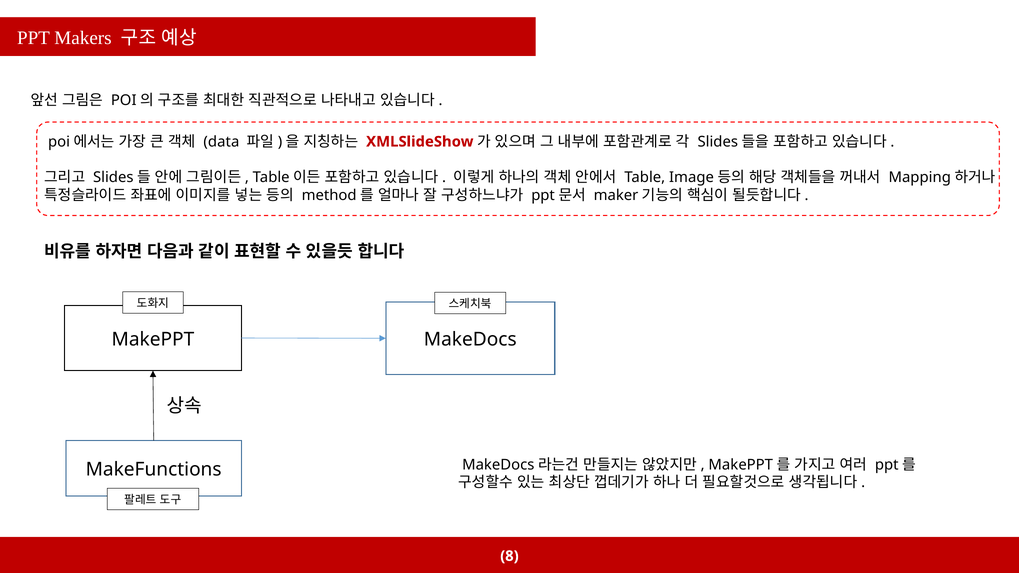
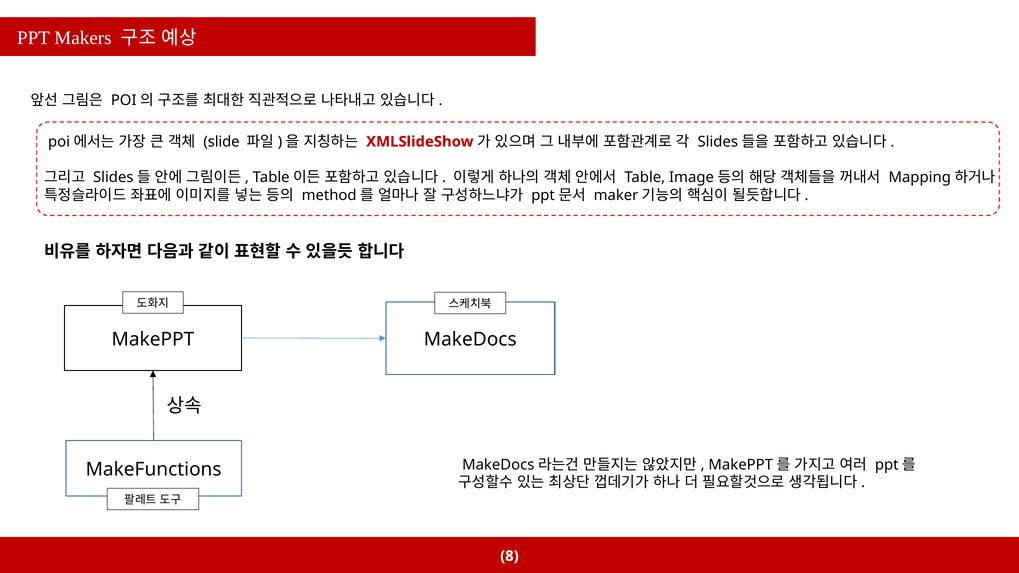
data: data -> slide (221, 142)
